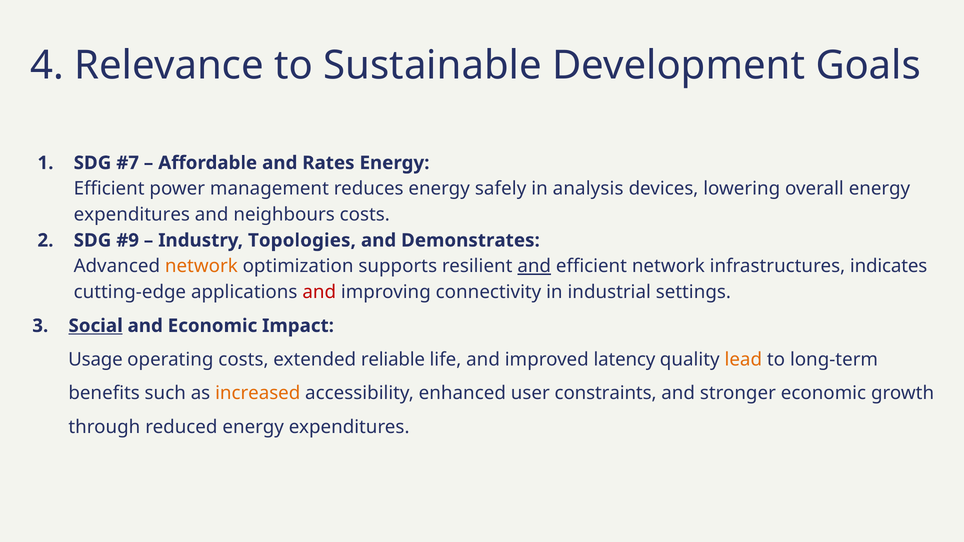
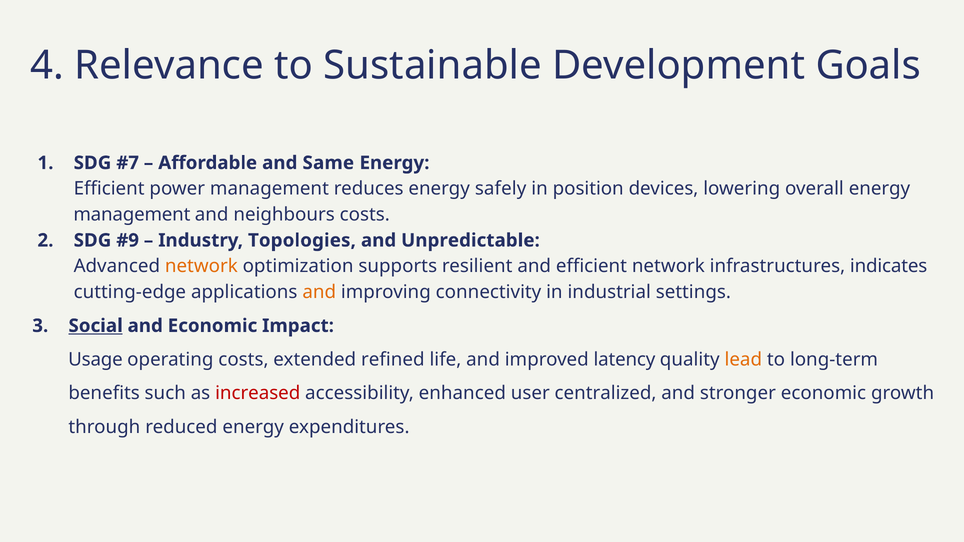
Rates: Rates -> Same (328, 163)
analysis: analysis -> position (588, 189)
expenditures: expenditures -> management (132, 215)
Demonstrates: Demonstrates -> Unpredictable (470, 241)
and underline: present -> none (534, 266)
and colour: red -> orange (319, 292)
reliable: reliable -> refined (393, 360)
increased colour: orange -> red (258, 393)
constraints: constraints -> centralized (606, 393)
